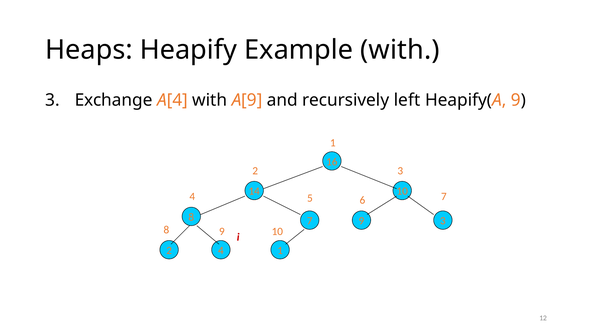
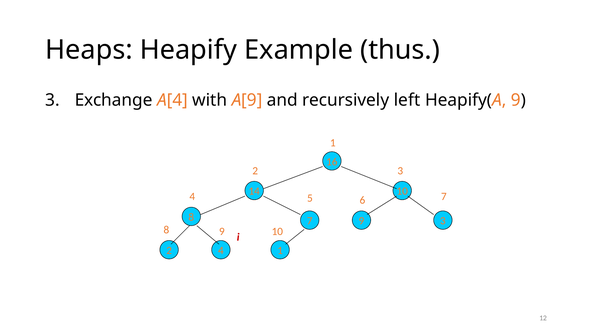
Example with: with -> thus (400, 50)
